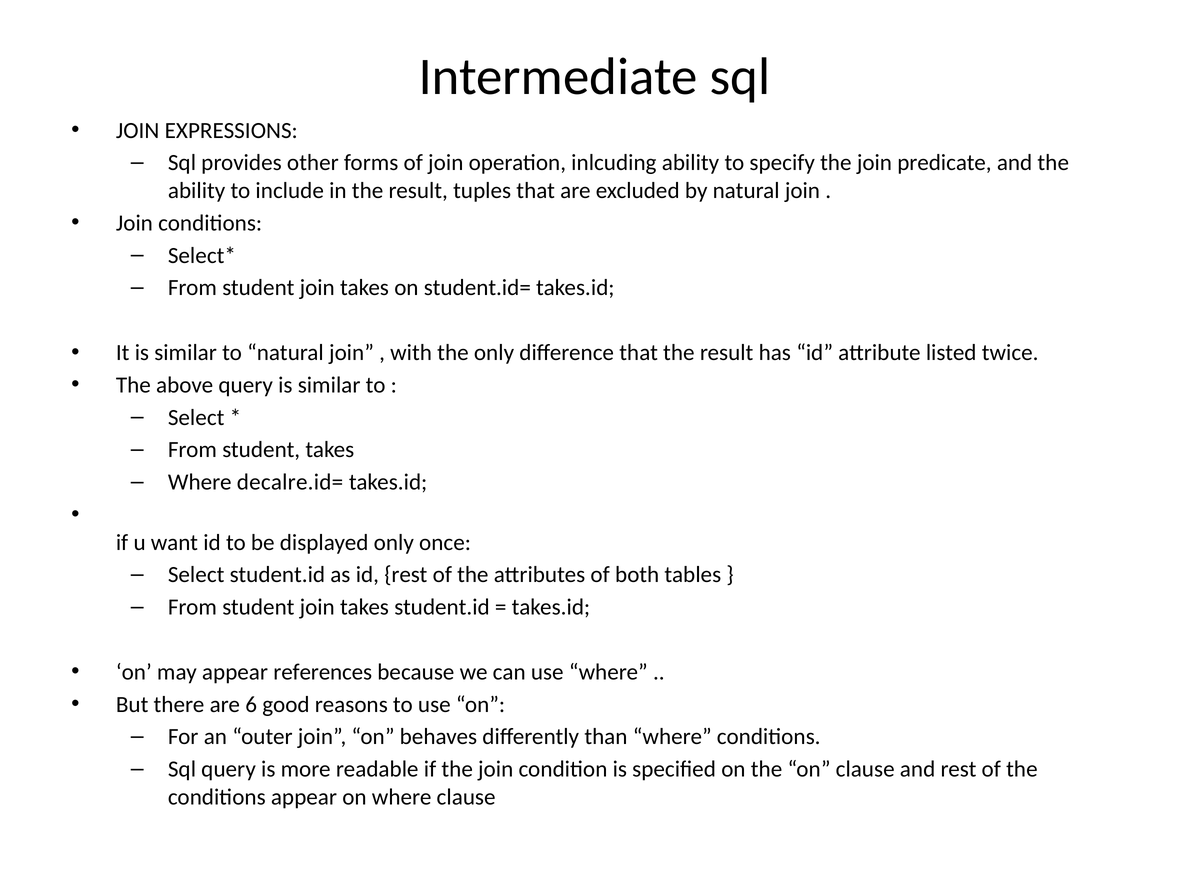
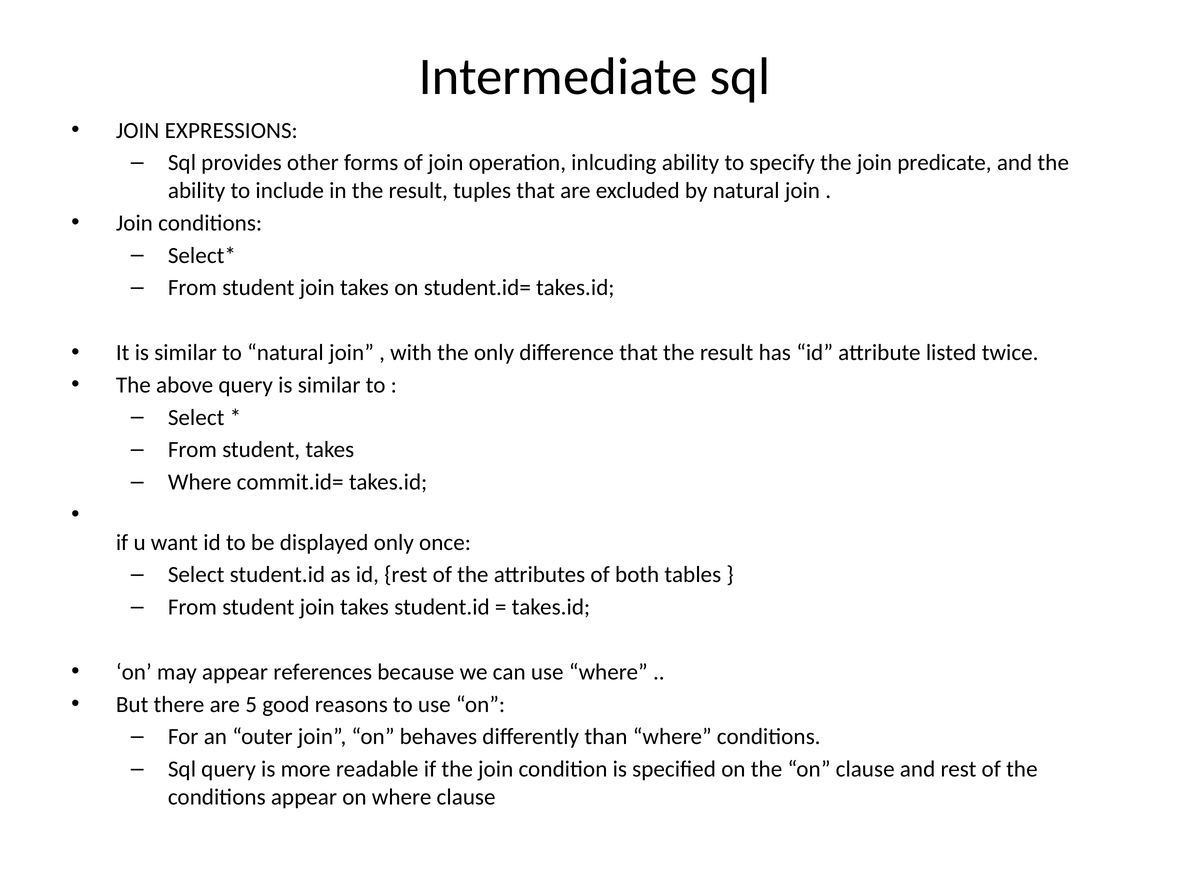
decalre.id=: decalre.id= -> commit.id= (290, 482)
6: 6 -> 5 (251, 704)
